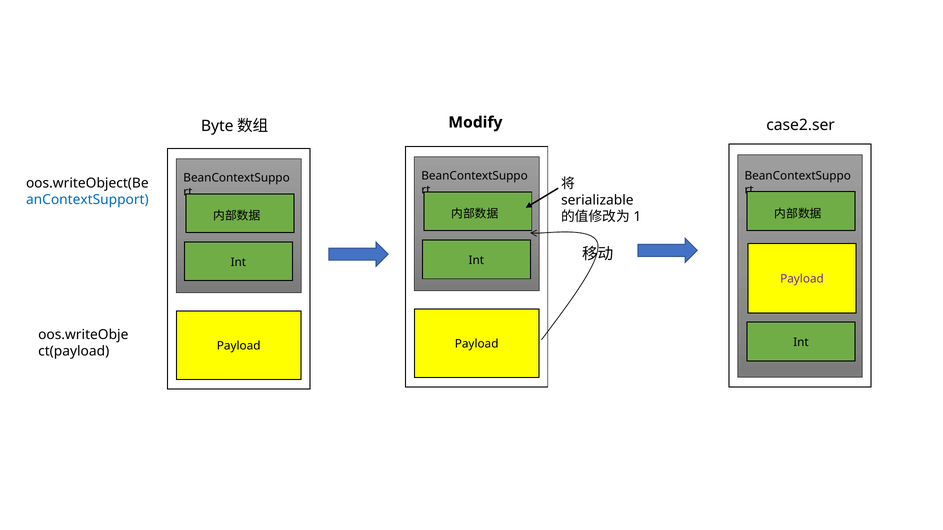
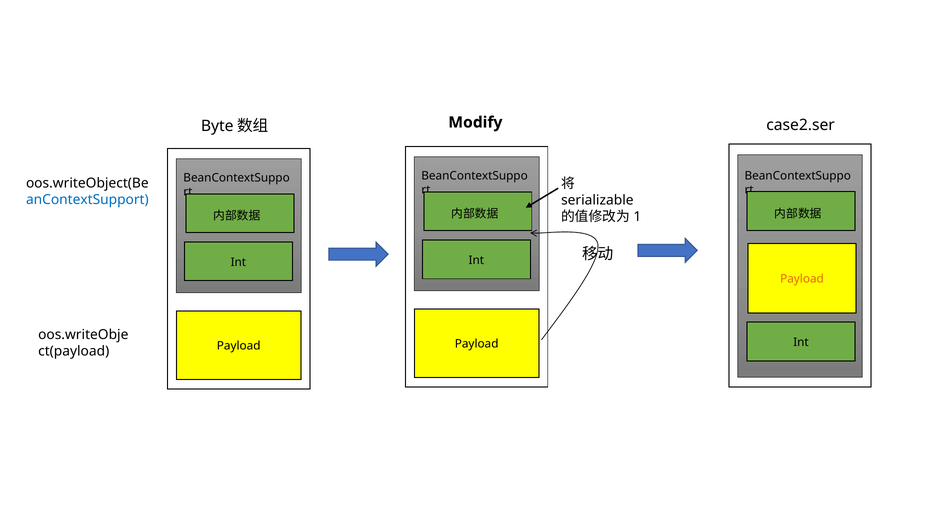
Payload colour: purple -> orange (802, 279)
